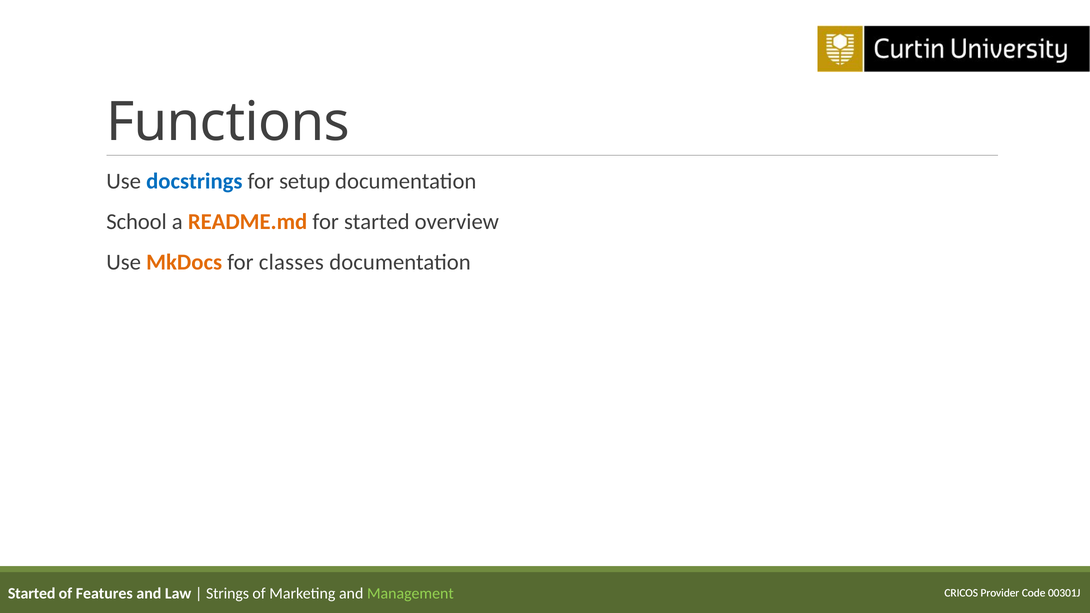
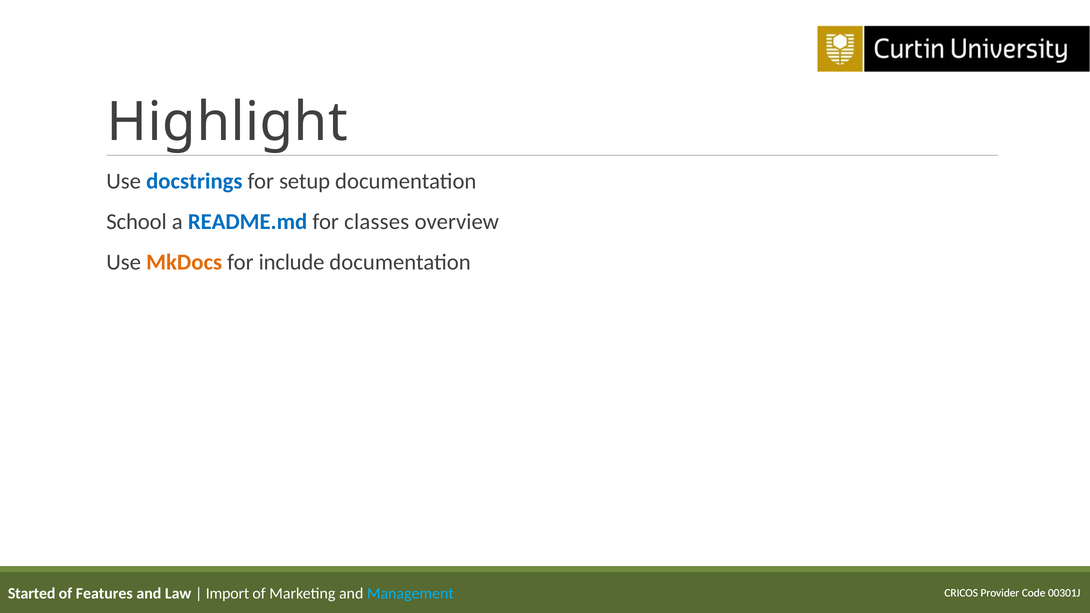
Functions: Functions -> Highlight (227, 122)
README.md colour: orange -> blue (248, 222)
for started: started -> classes (377, 222)
classes: classes -> include (292, 262)
Strings: Strings -> Import (228, 594)
Management colour: light green -> light blue (410, 594)
